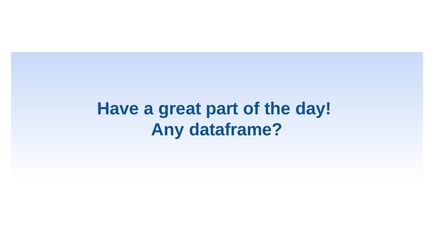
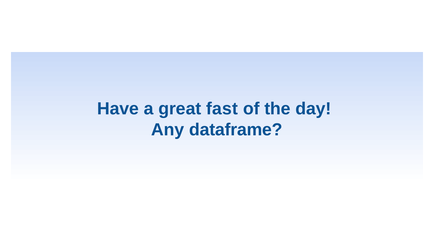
part: part -> fast (222, 109)
